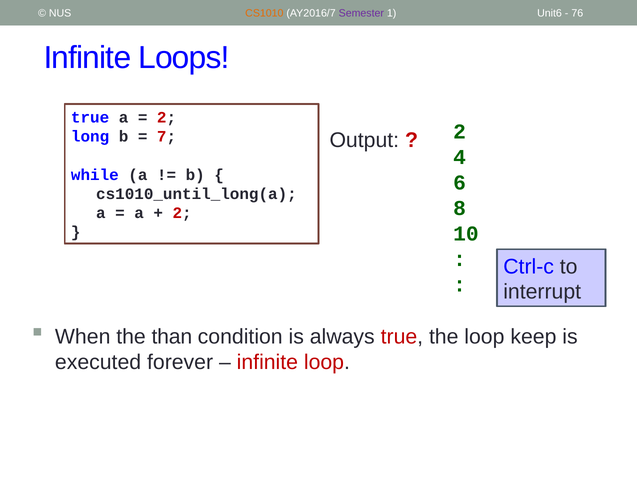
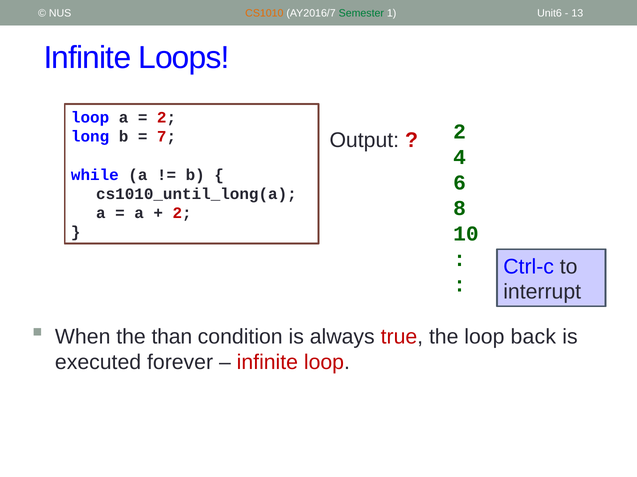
Semester colour: purple -> green (361, 13)
76: 76 -> 13 (577, 13)
true: true -> loop (90, 118)
keep: keep -> back (533, 337)
